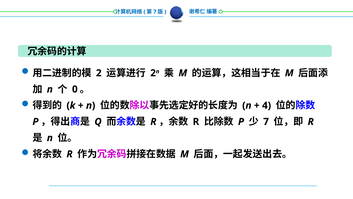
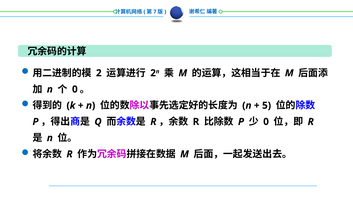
4: 4 -> 5 (267, 105)
7: 7 -> 0 (266, 121)
